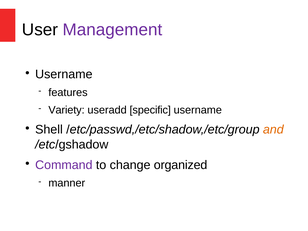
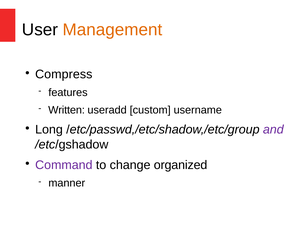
Management colour: purple -> orange (113, 30)
Username: Username -> Compress (64, 74)
Variety: Variety -> Written (67, 110)
specific: specific -> custom (150, 110)
Shell: Shell -> Long (49, 130)
and colour: orange -> purple (273, 130)
